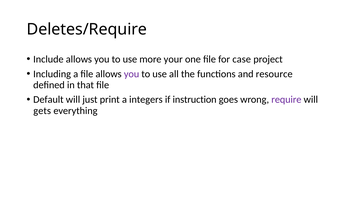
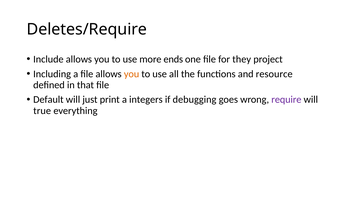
your: your -> ends (173, 59)
case: case -> they (242, 59)
you colour: purple -> orange (132, 74)
instruction: instruction -> debugging (195, 100)
gets: gets -> true (42, 111)
